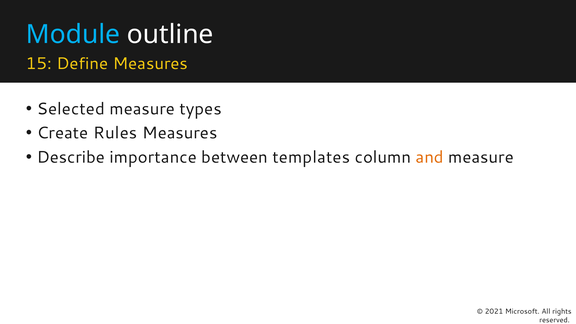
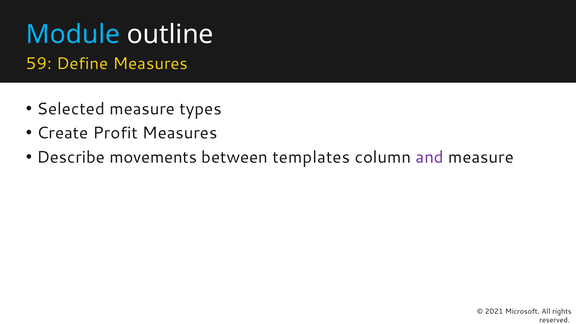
15: 15 -> 59 (39, 64)
Rules: Rules -> Profit (115, 133)
importance: importance -> movements (153, 157)
and colour: orange -> purple (430, 157)
